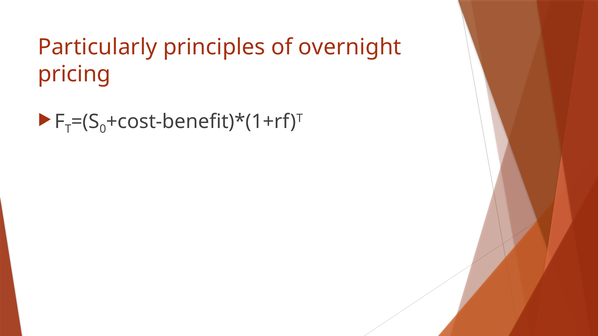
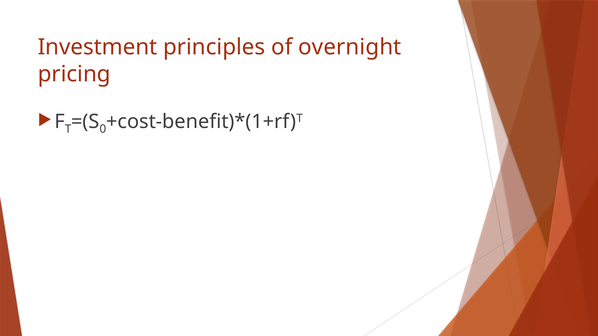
Particularly: Particularly -> Investment (98, 47)
